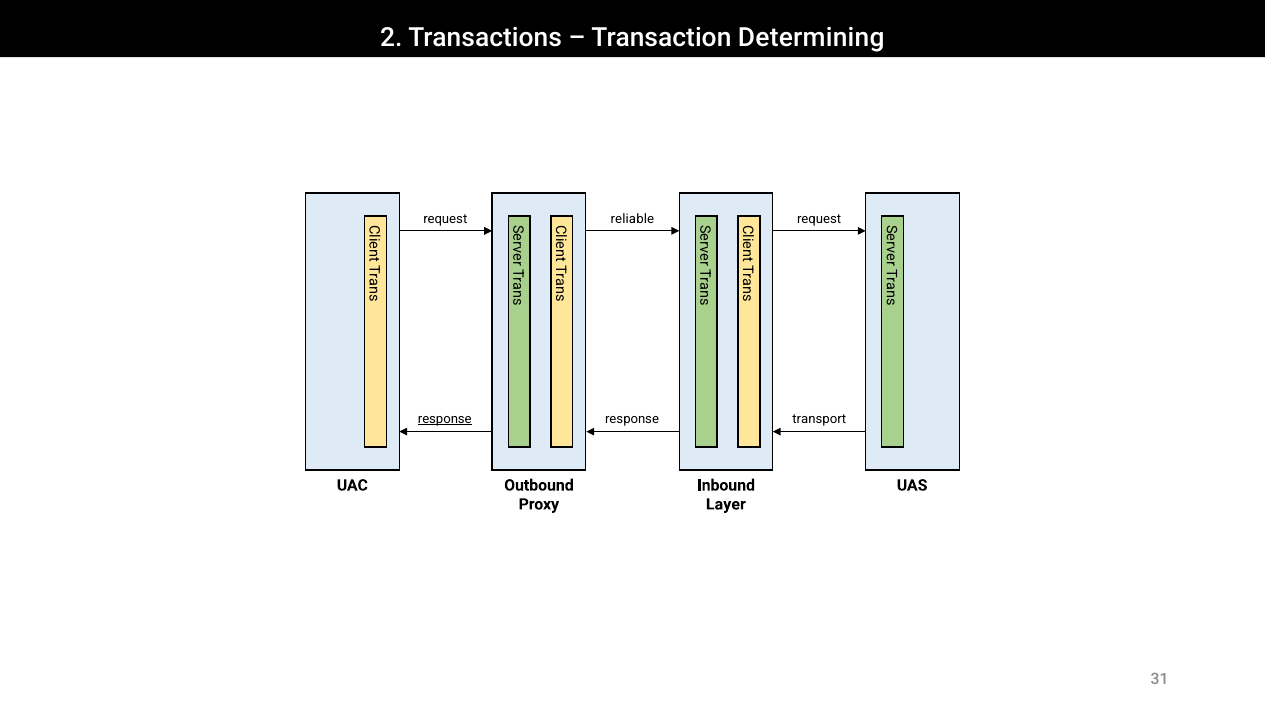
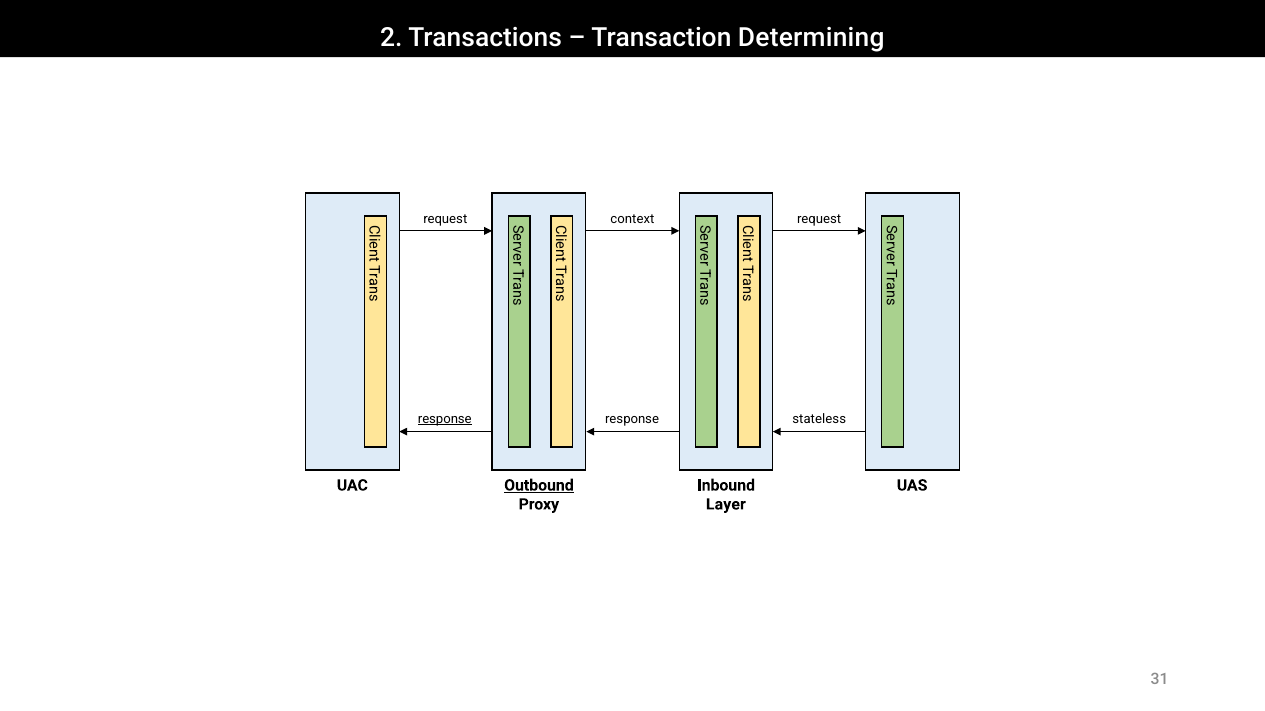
reliable: reliable -> context (632, 219)
transport: transport -> stateless (819, 419)
Outbound underline: none -> present (539, 486)
